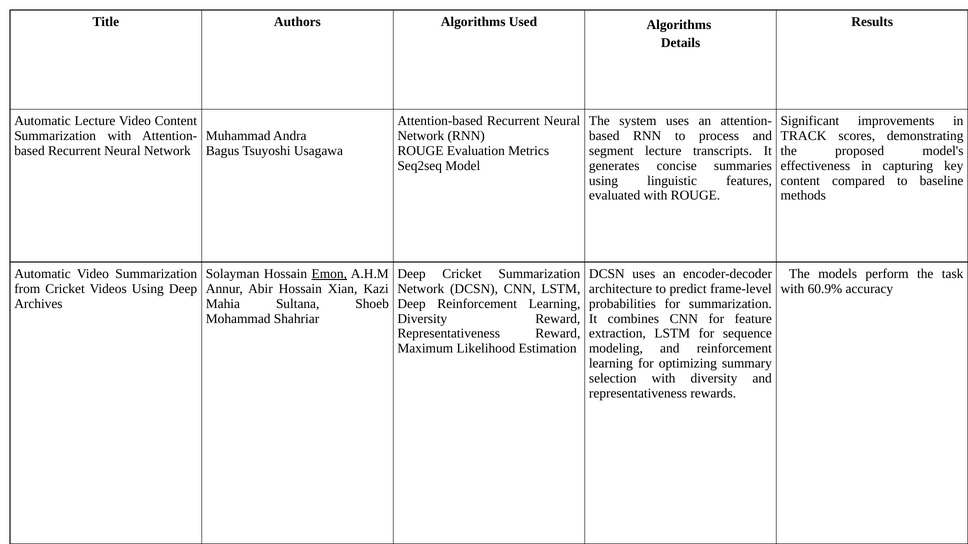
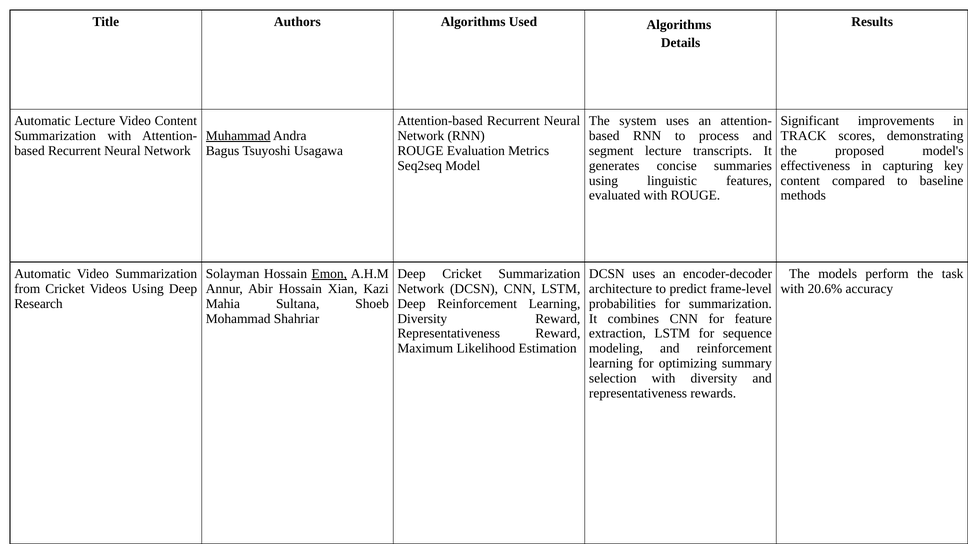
Muhammad underline: none -> present (238, 136)
60.9%: 60.9% -> 20.6% (825, 289)
Archives: Archives -> Research (38, 304)
